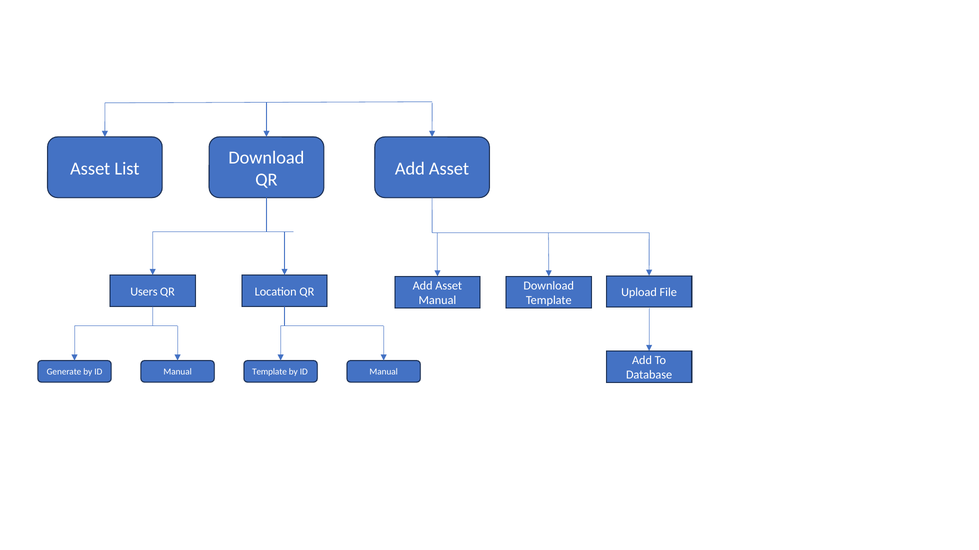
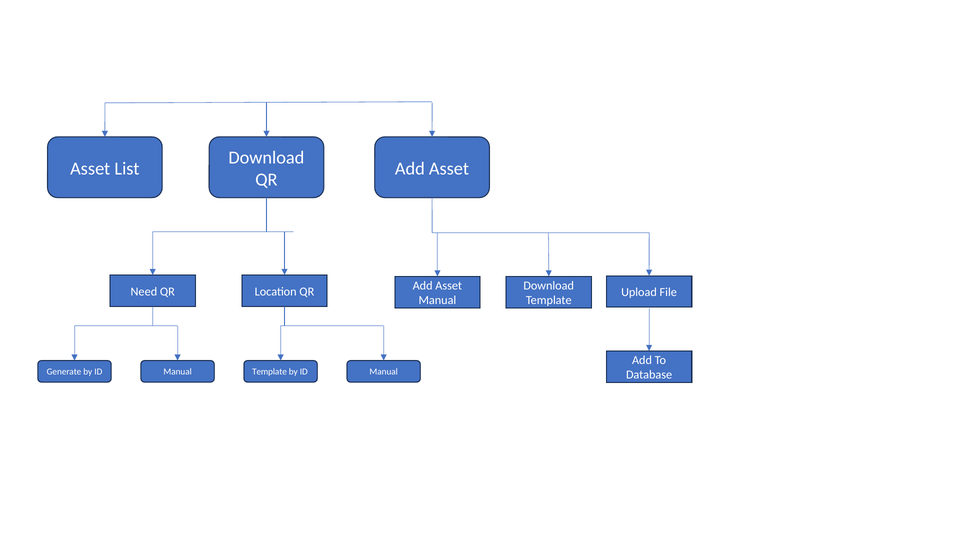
Users: Users -> Need (144, 292)
